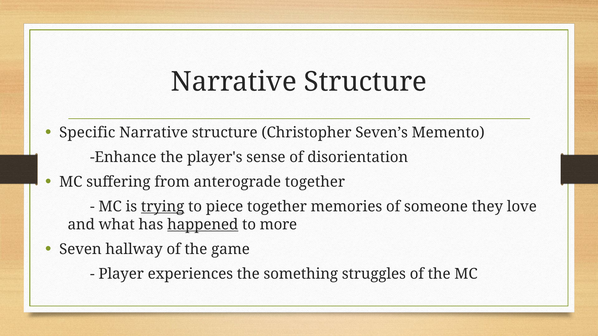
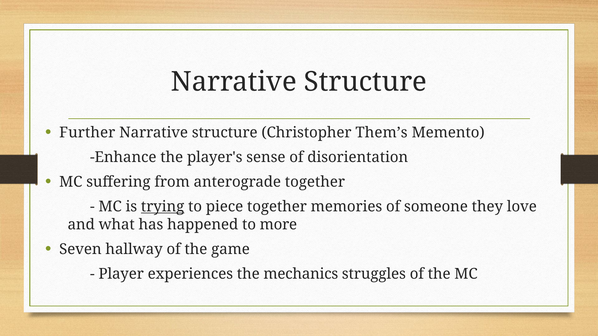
Specific: Specific -> Further (87, 133)
Seven’s: Seven’s -> Them’s (382, 133)
happened underline: present -> none (203, 225)
something: something -> mechanics (301, 274)
